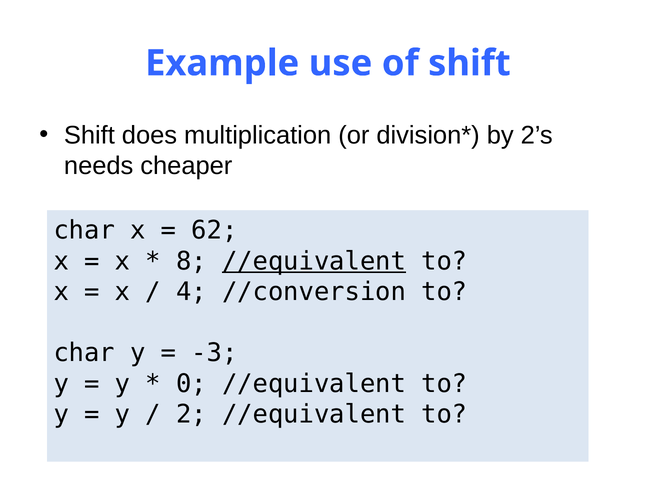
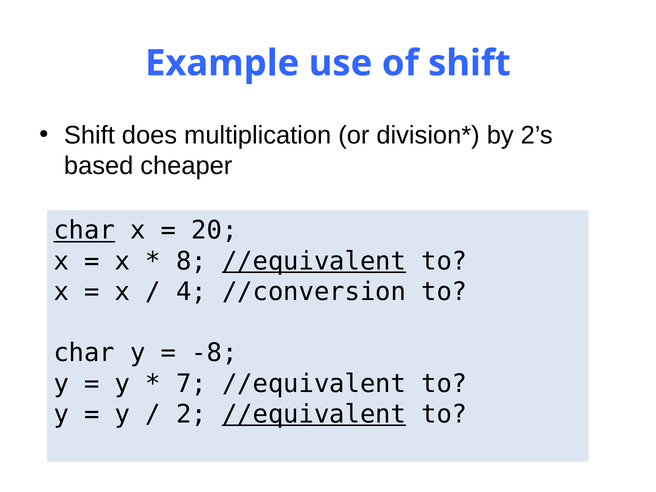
needs: needs -> based (99, 166)
char underline: none -> present (84, 231)
62: 62 -> 20 (214, 231)
-3: -3 -> -8 (214, 353)
0: 0 -> 7 (191, 384)
//equivalent underline: none -> present (314, 414)
